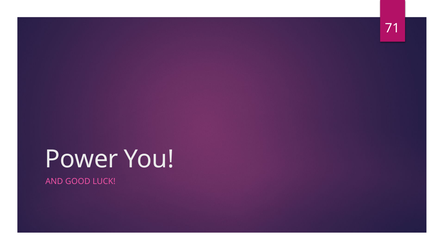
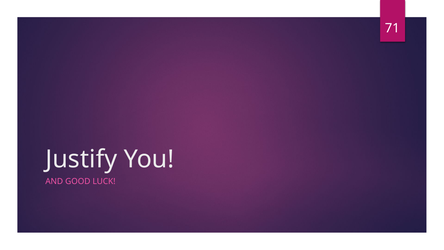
Power: Power -> Justify (81, 159)
